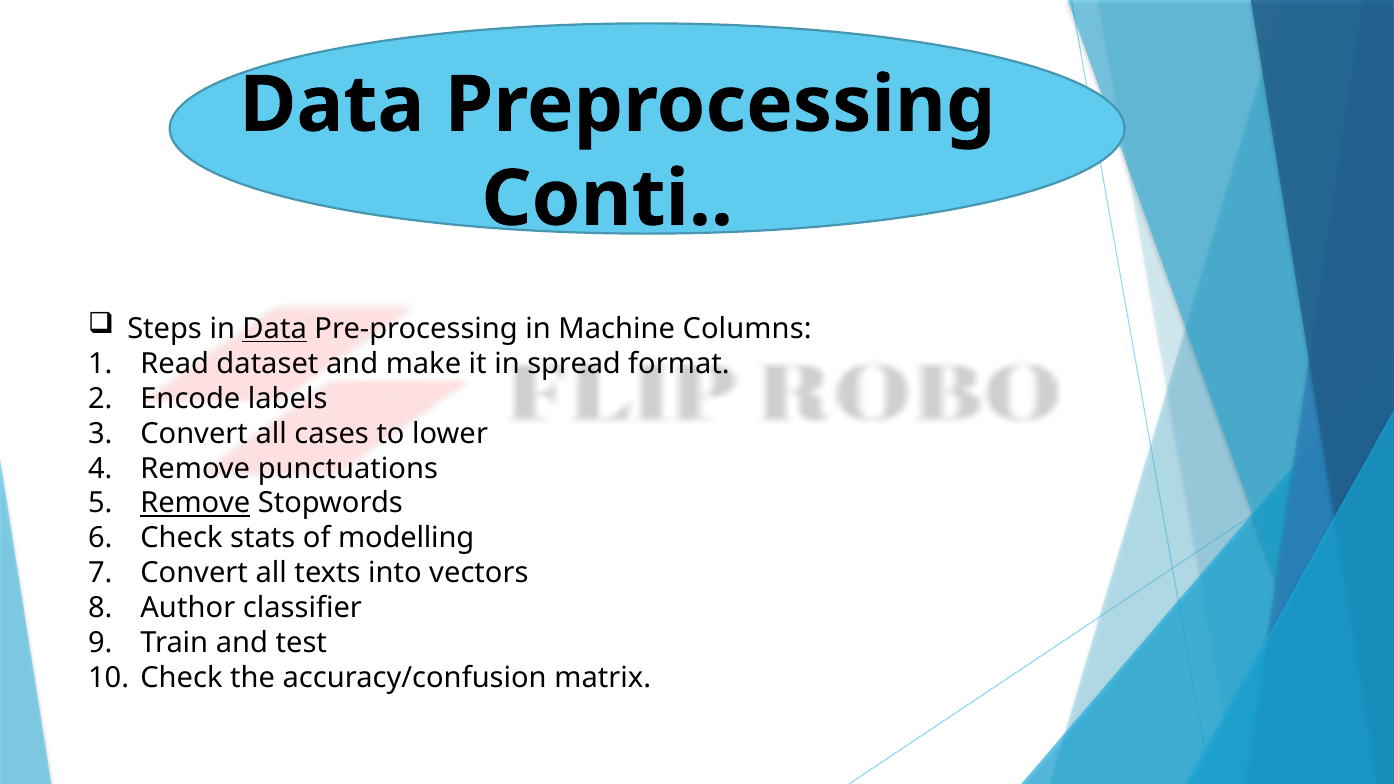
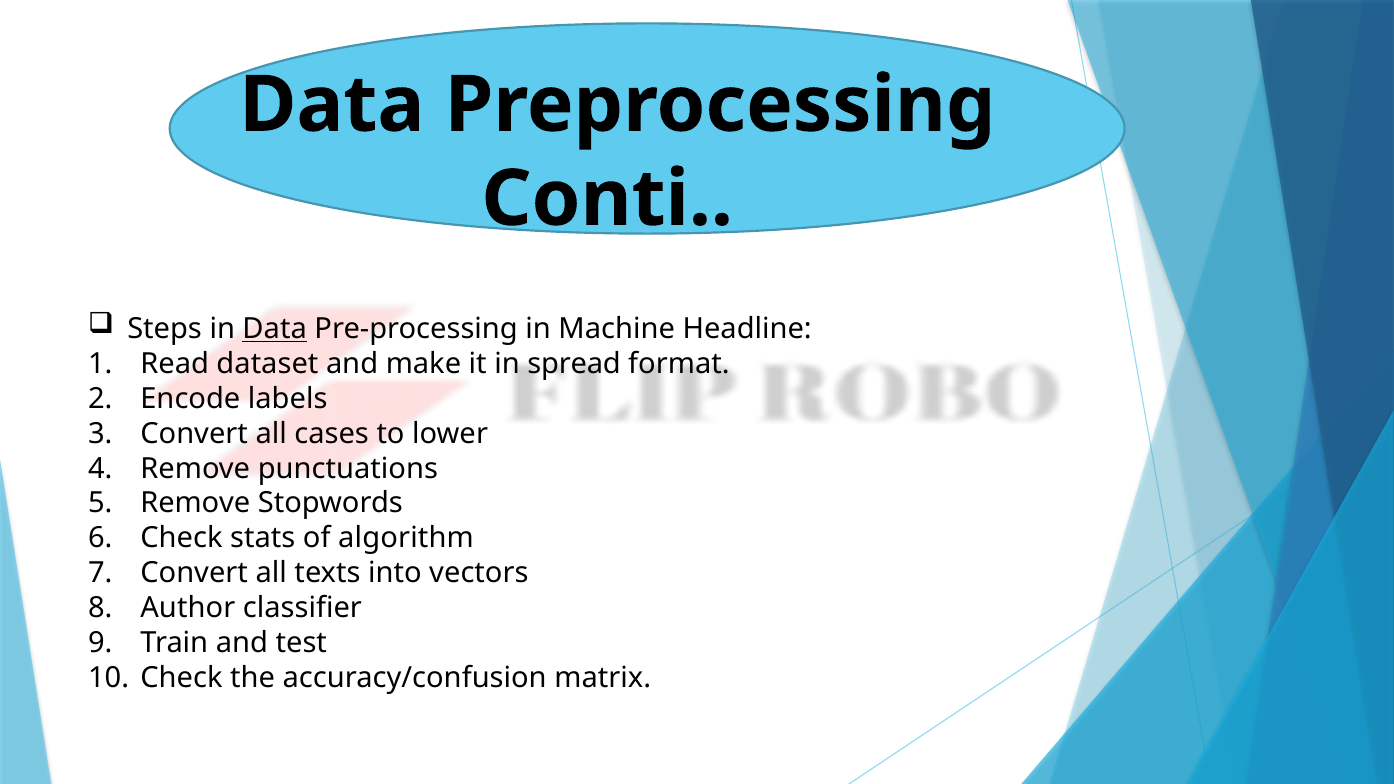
Columns: Columns -> Headline (747, 329)
Remove underline: present -> none (195, 503)
modelling: modelling -> algorithm (406, 538)
